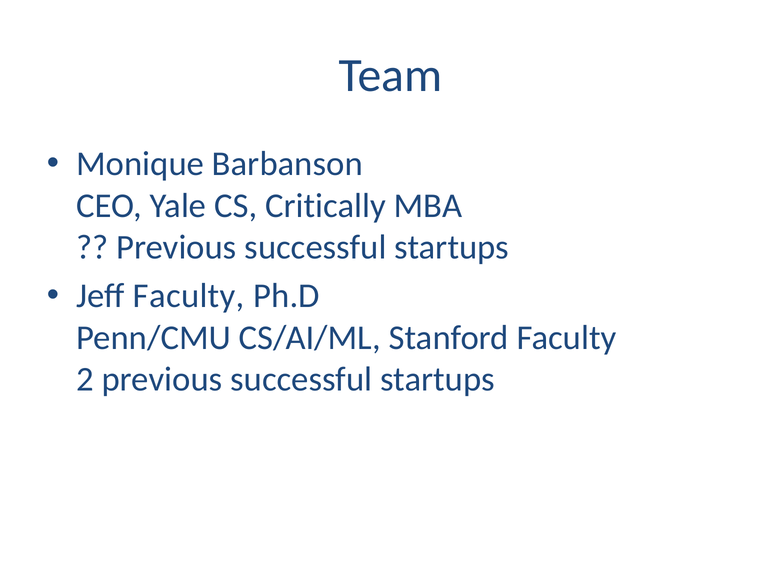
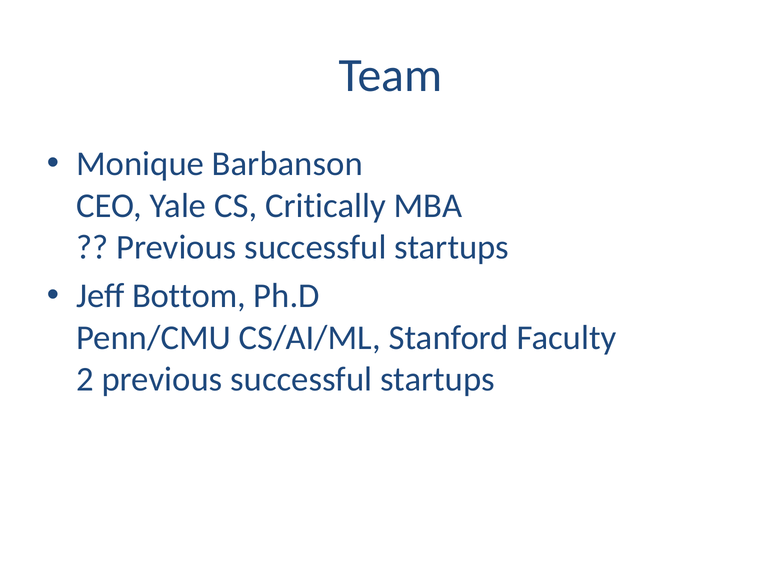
Jeff Faculty: Faculty -> Bottom (189, 296)
